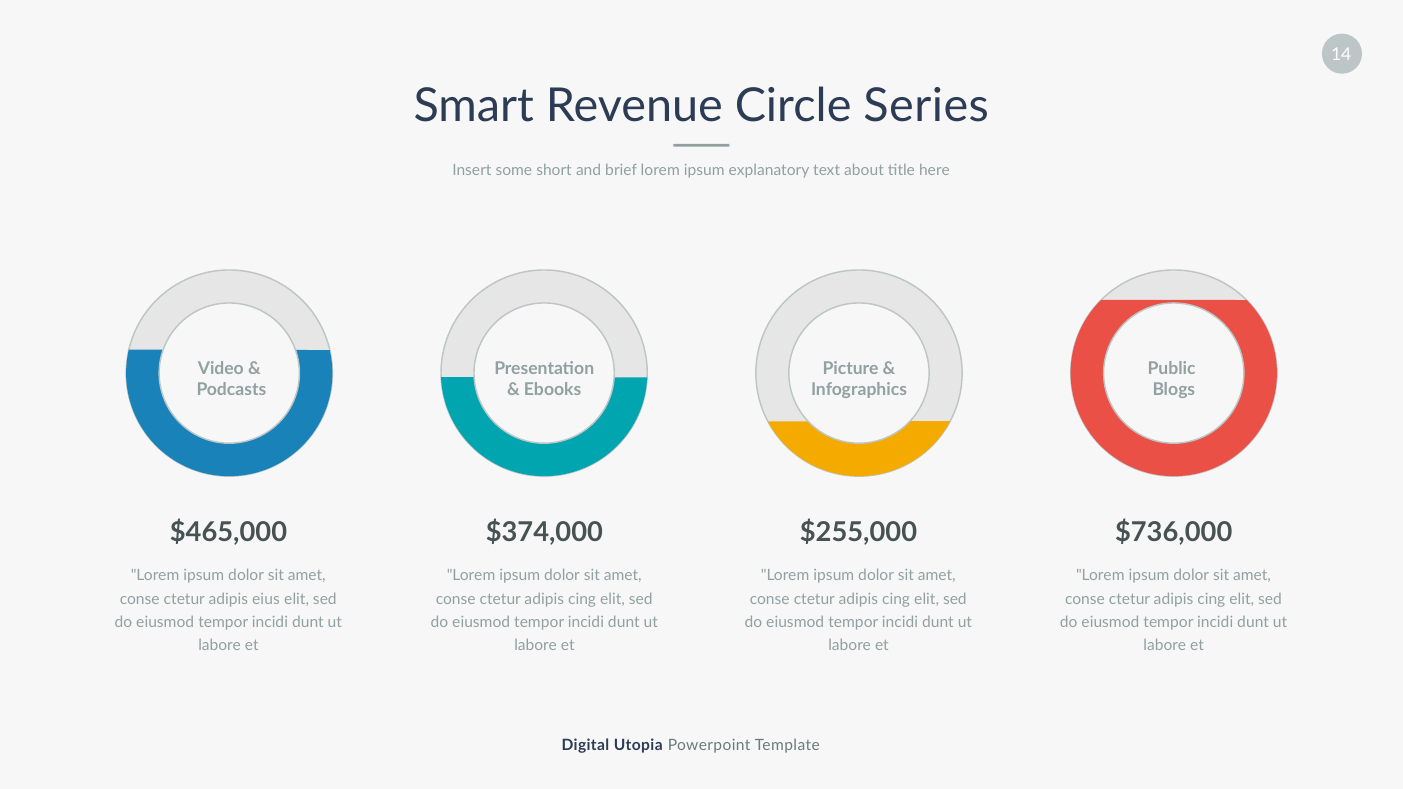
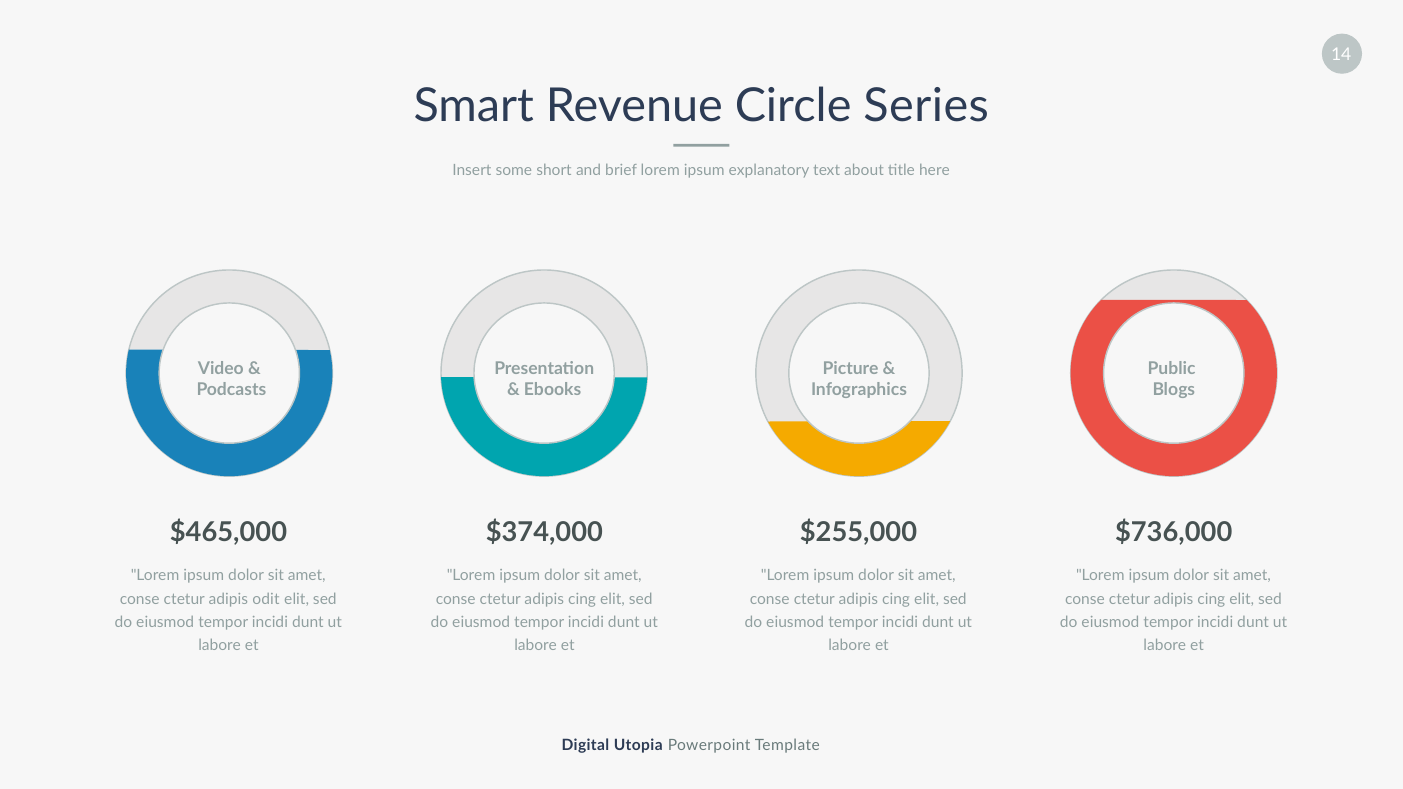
eius: eius -> odit (266, 599)
